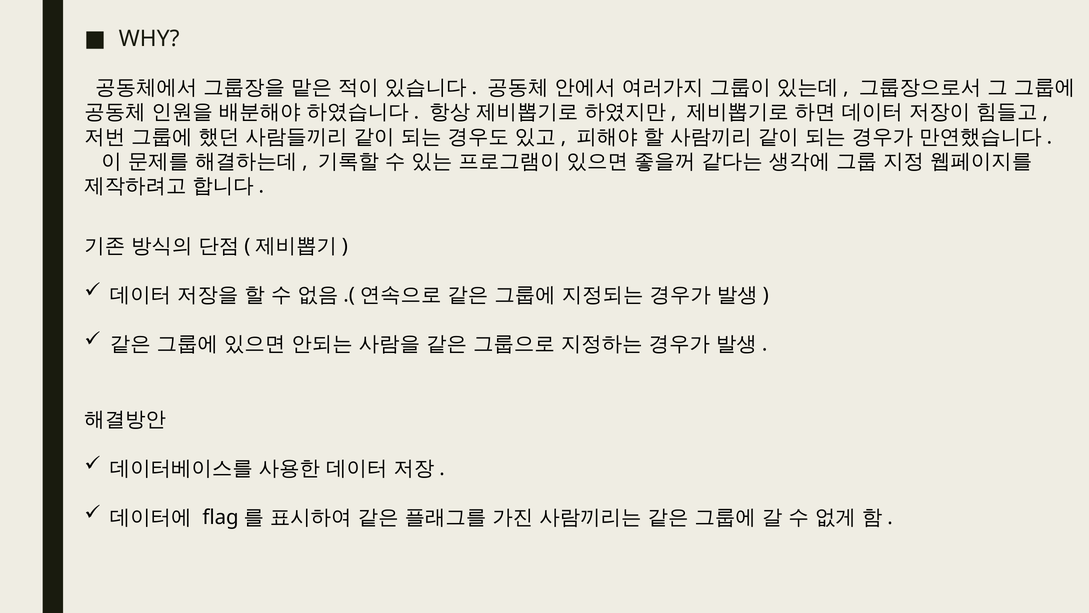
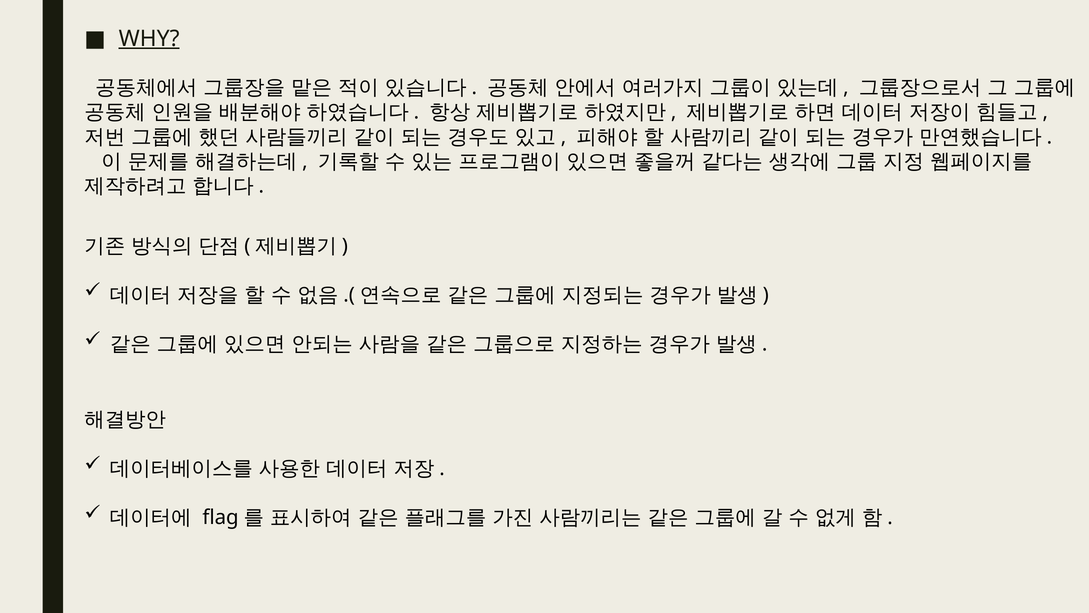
WHY underline: none -> present (149, 38)
